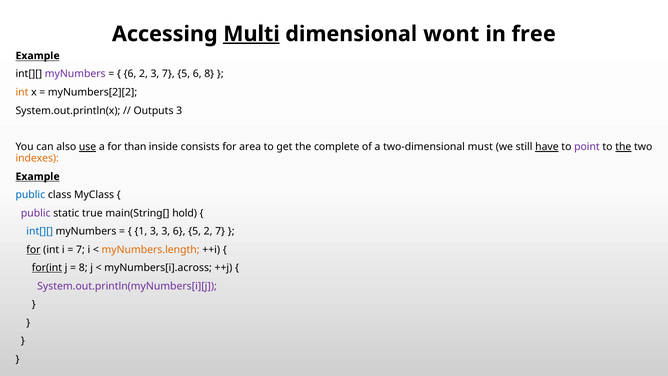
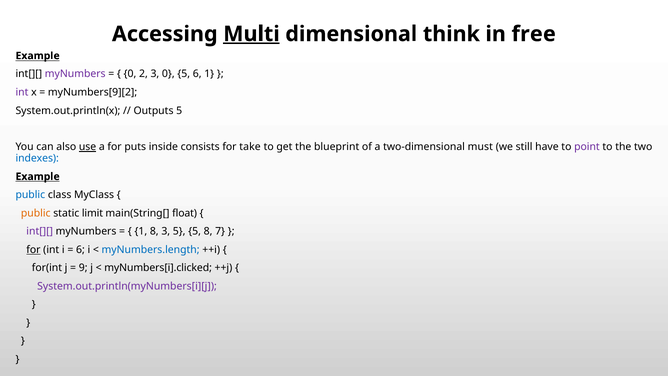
wont: wont -> think (451, 34)
6: 6 -> 0 (130, 74)
3 7: 7 -> 0 (168, 74)
6 8: 8 -> 1 (209, 74)
int colour: orange -> purple (22, 92)
myNumbers[2][2: myNumbers[2][2 -> myNumbers[9][2 (93, 92)
Outputs 3: 3 -> 5 (179, 110)
than: than -> puts (135, 147)
area: area -> take (250, 147)
complete: complete -> blueprint (337, 147)
have underline: present -> none (547, 147)
the underline: present -> none (623, 147)
indexes colour: orange -> blue (37, 158)
public colour: purple -> orange (36, 213)
true: true -> limit (92, 213)
hold: hold -> float (185, 213)
int[][ colour: blue -> purple (40, 231)
1 3: 3 -> 8 (154, 231)
3 6: 6 -> 5 (179, 231)
5 2: 2 -> 8 (208, 231)
7: 7 -> 6 (80, 249)
myNumbers.length colour: orange -> blue (151, 249)
for(int underline: present -> none (47, 268)
8: 8 -> 9 (83, 268)
myNumbers[i].across: myNumbers[i].across -> myNumbers[i].clicked (158, 268)
